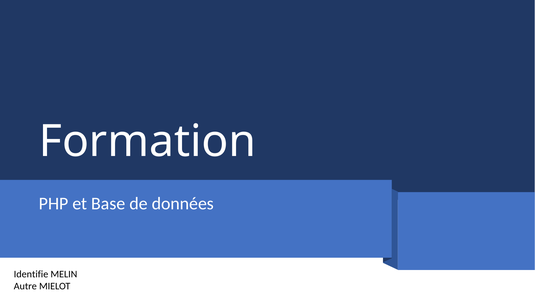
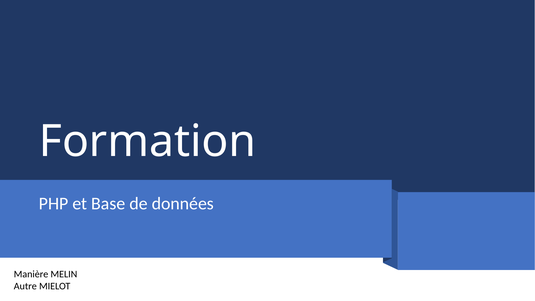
Identifie: Identifie -> Manière (31, 274)
